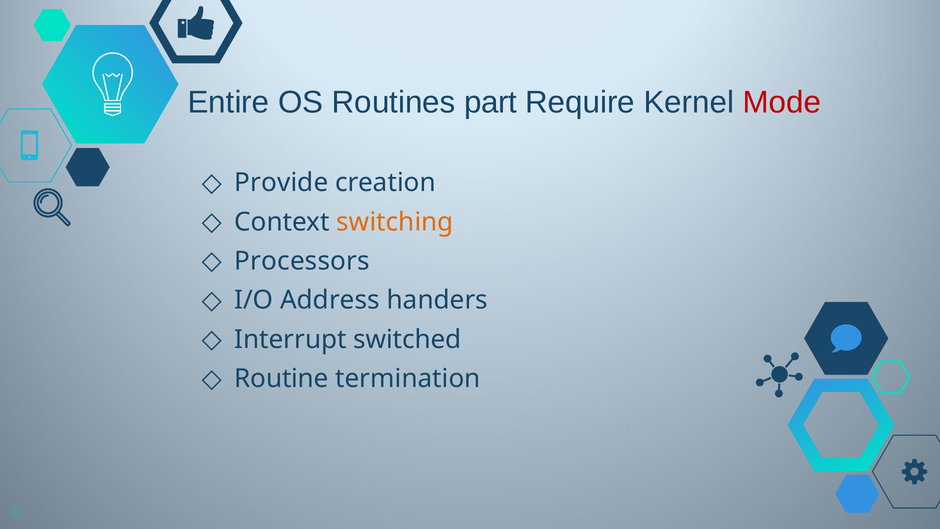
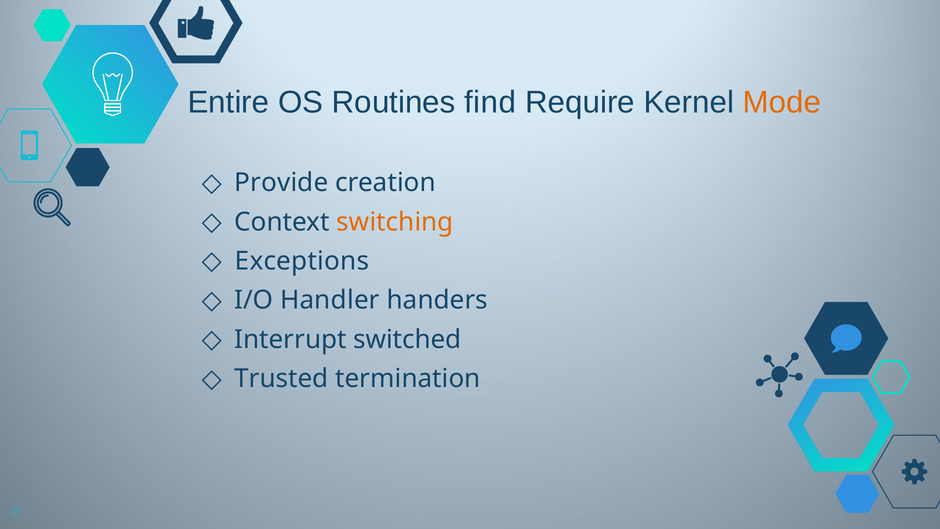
part: part -> find (490, 102)
Mode colour: red -> orange (782, 102)
Processors: Processors -> Exceptions (302, 261)
Address: Address -> Handler (330, 300)
Routine: Routine -> Trusted (281, 379)
